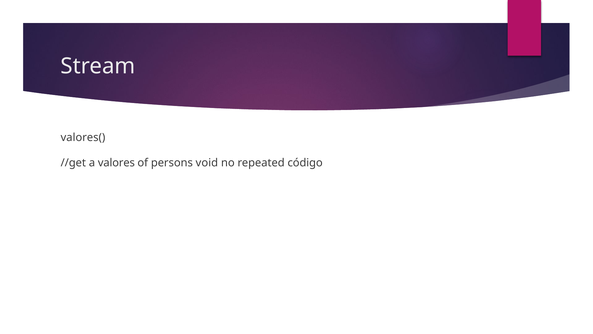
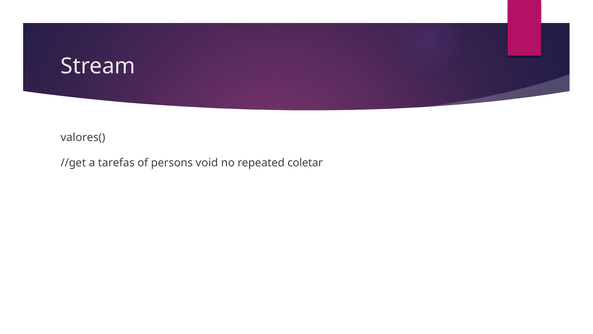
valores: valores -> tarefas (116, 163)
código: código -> coletar (305, 163)
